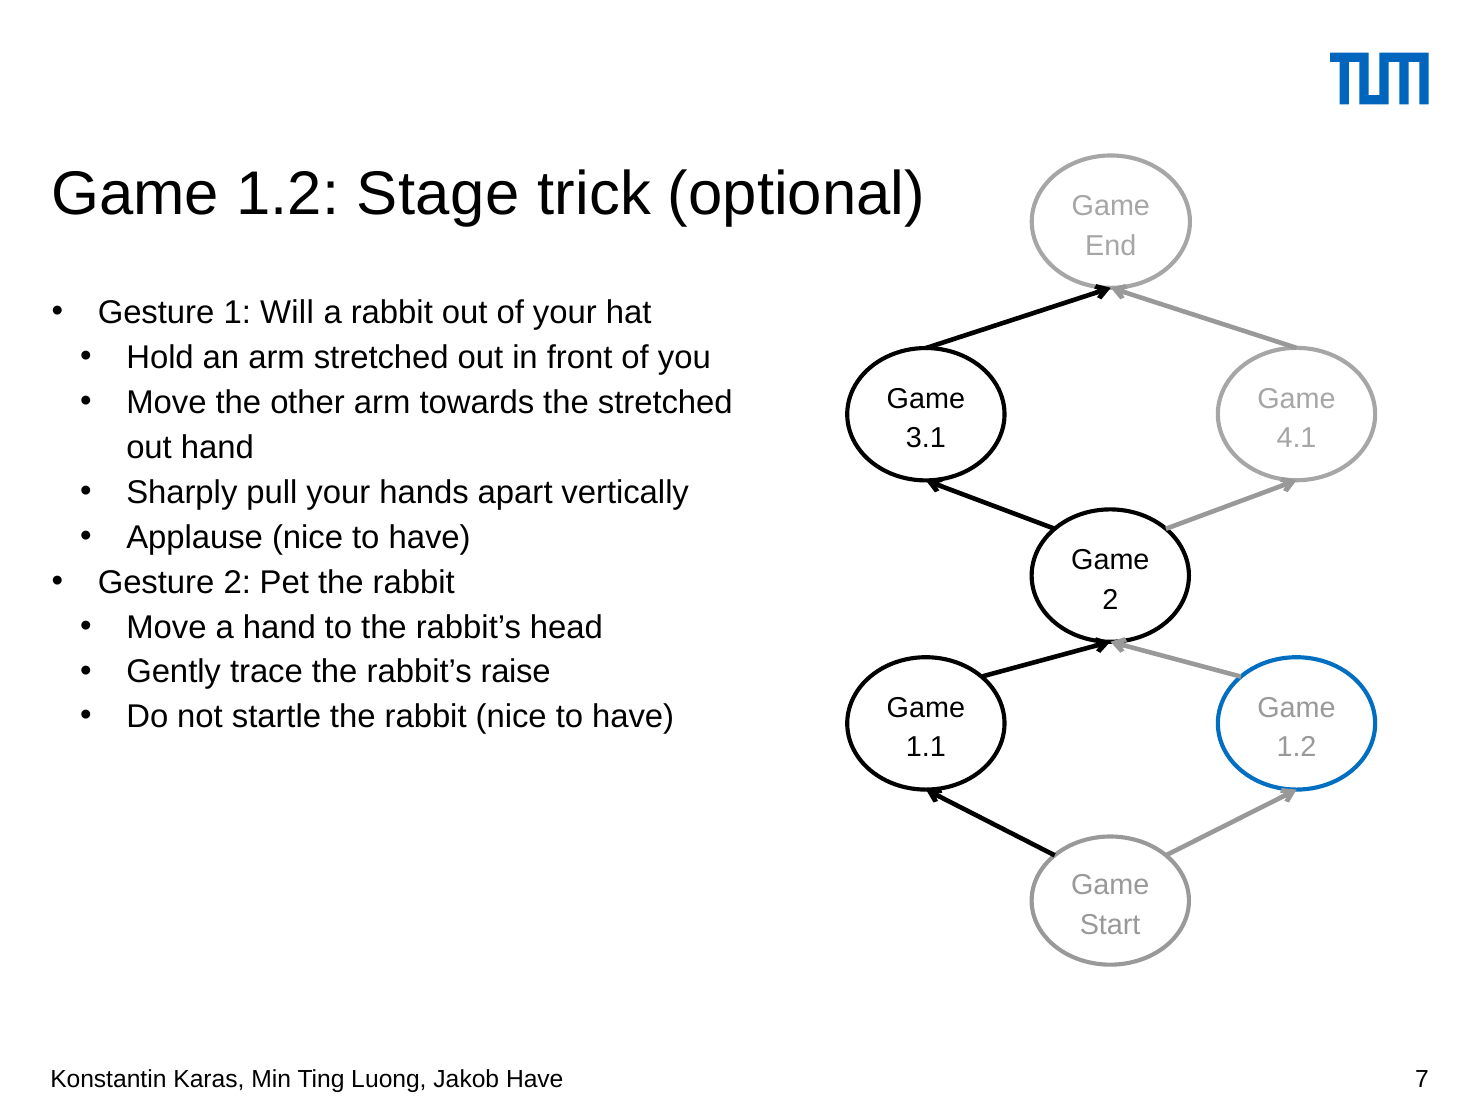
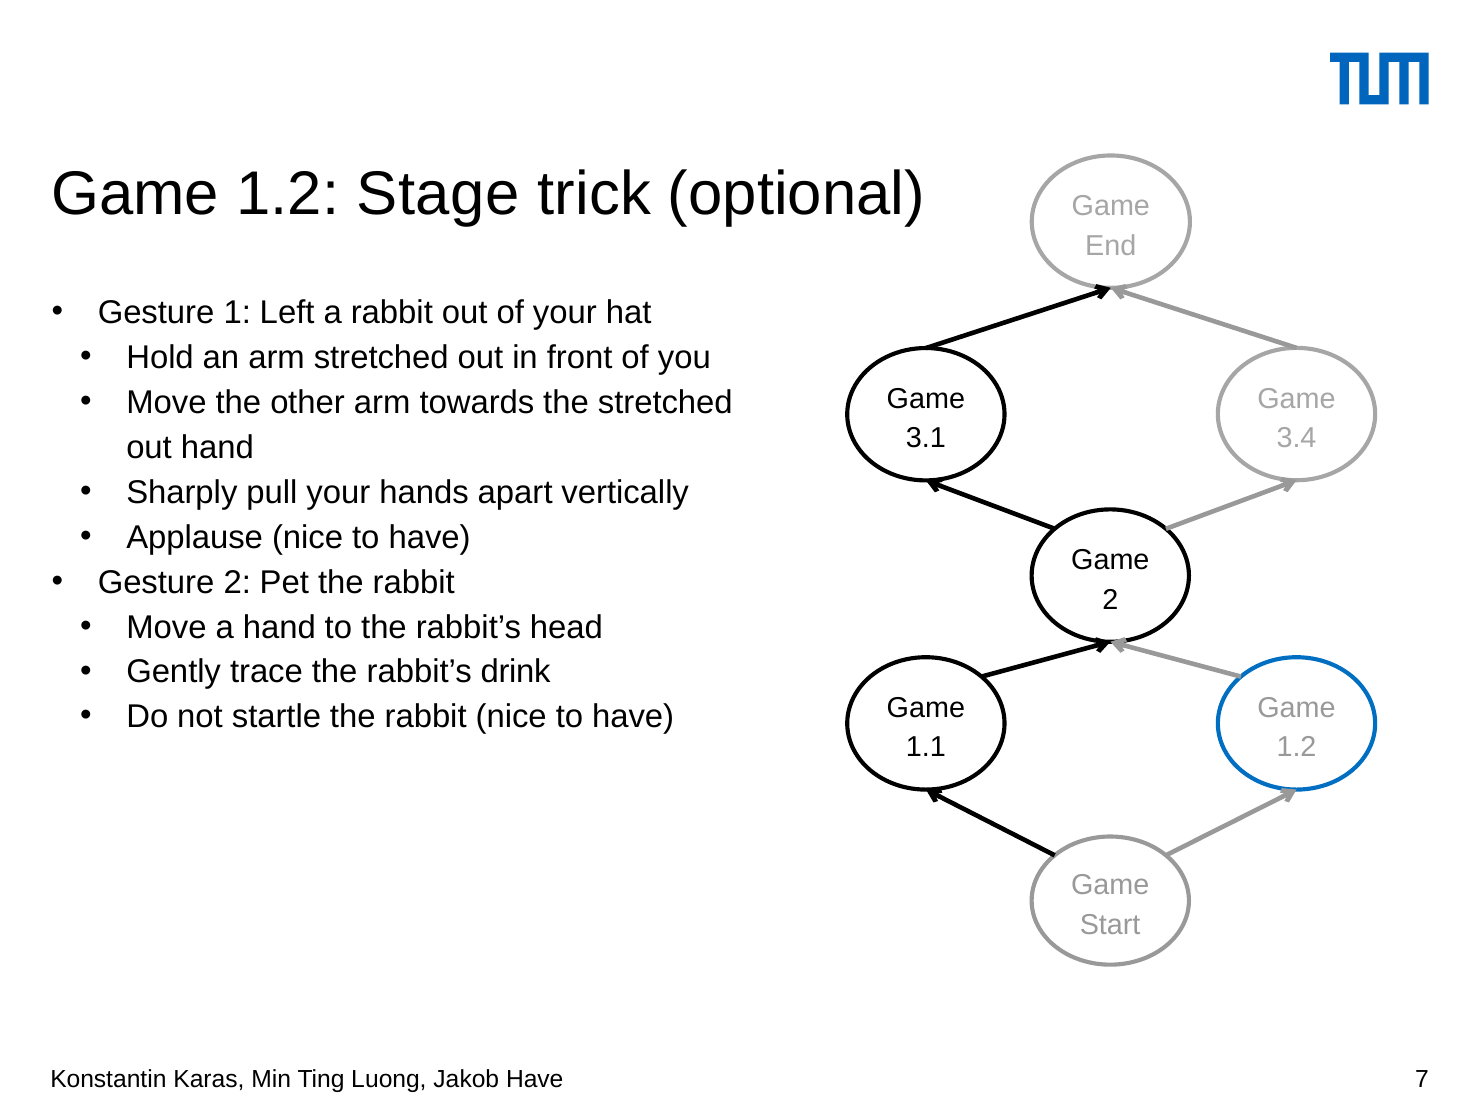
Will: Will -> Left (287, 313)
4.1: 4.1 -> 3.4 (1297, 438)
raise: raise -> drink (516, 672)
